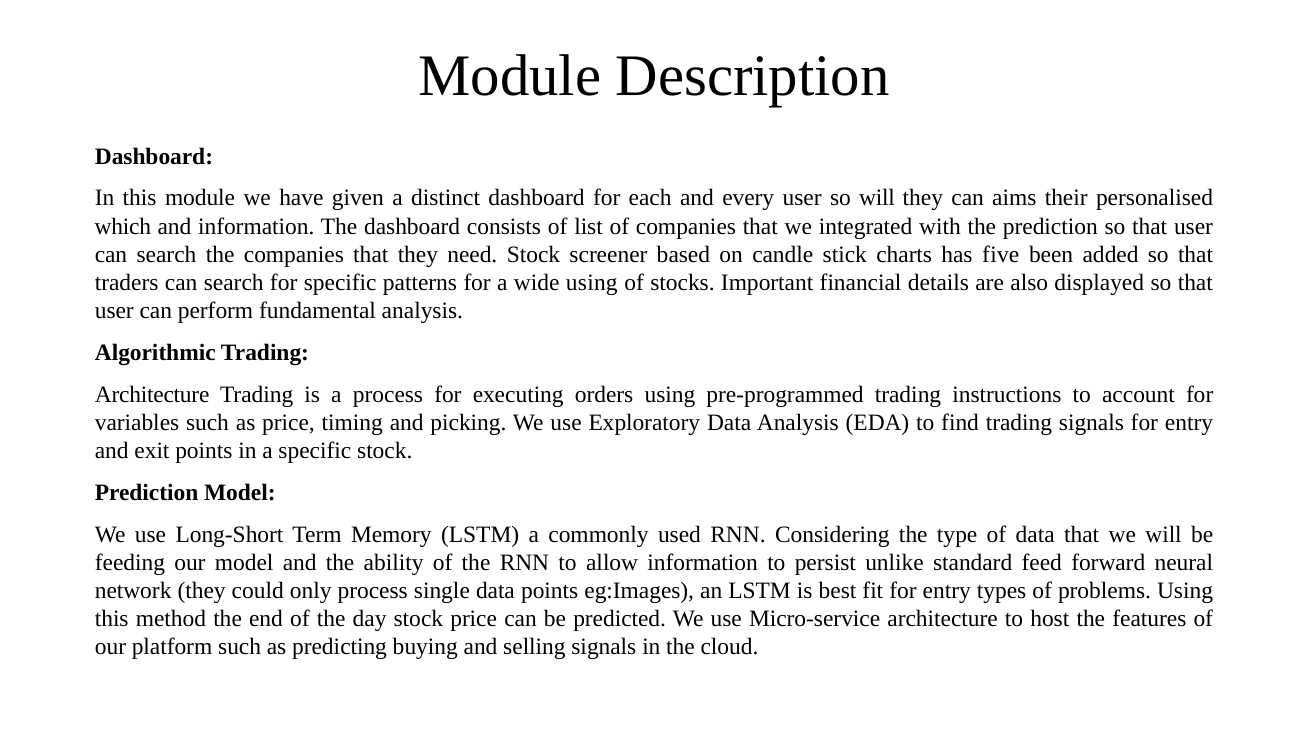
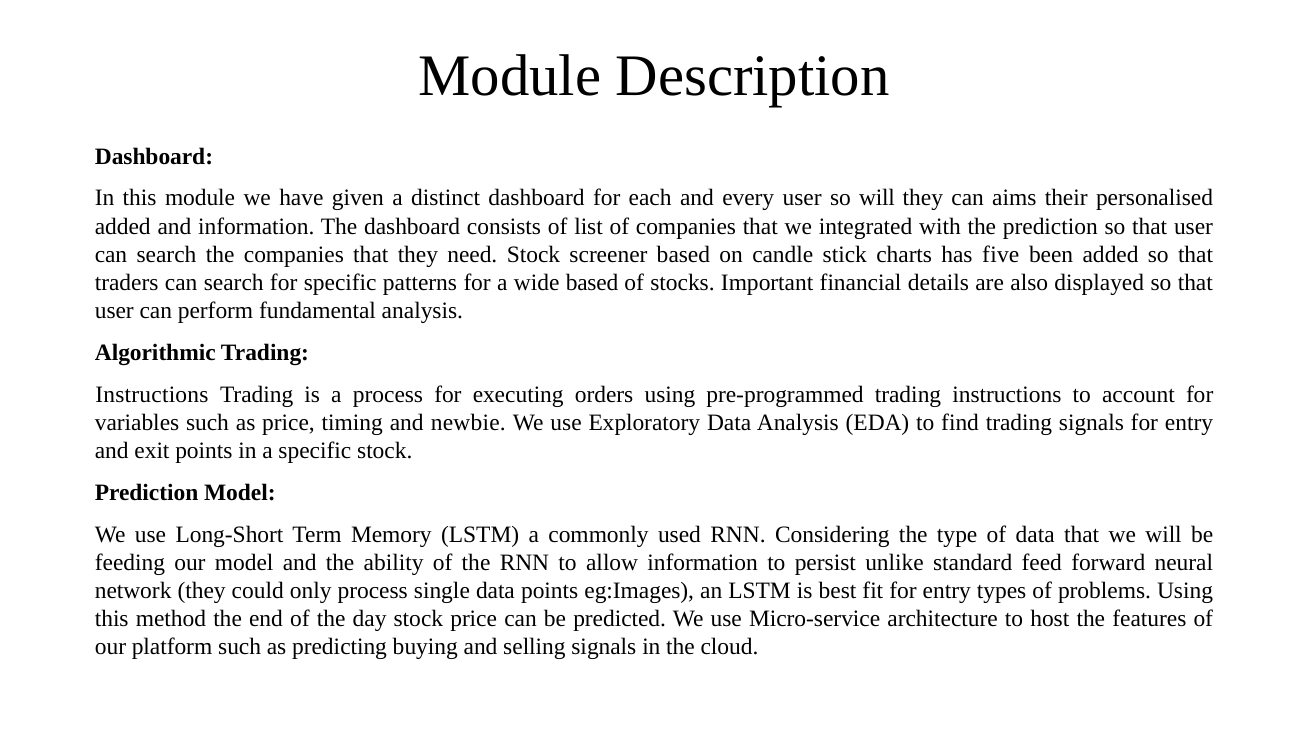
which: which -> added (123, 226)
wide using: using -> based (592, 282)
Architecture: Architecture -> Instructions (152, 394)
picking: picking -> newbie (468, 422)
